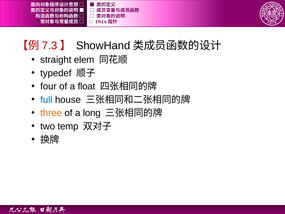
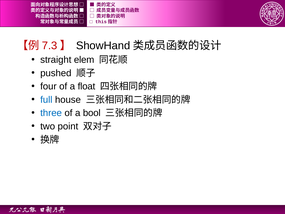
typedef: typedef -> pushed (56, 73)
three colour: orange -> blue (51, 113)
long: long -> bool (92, 113)
temp: temp -> point (68, 126)
